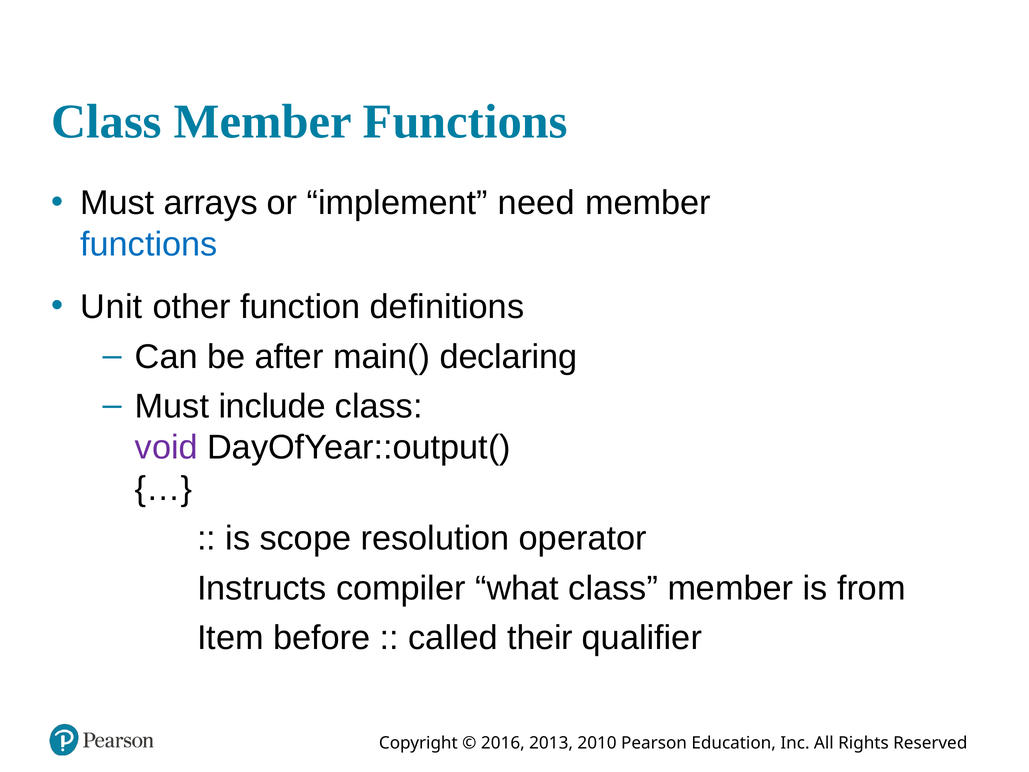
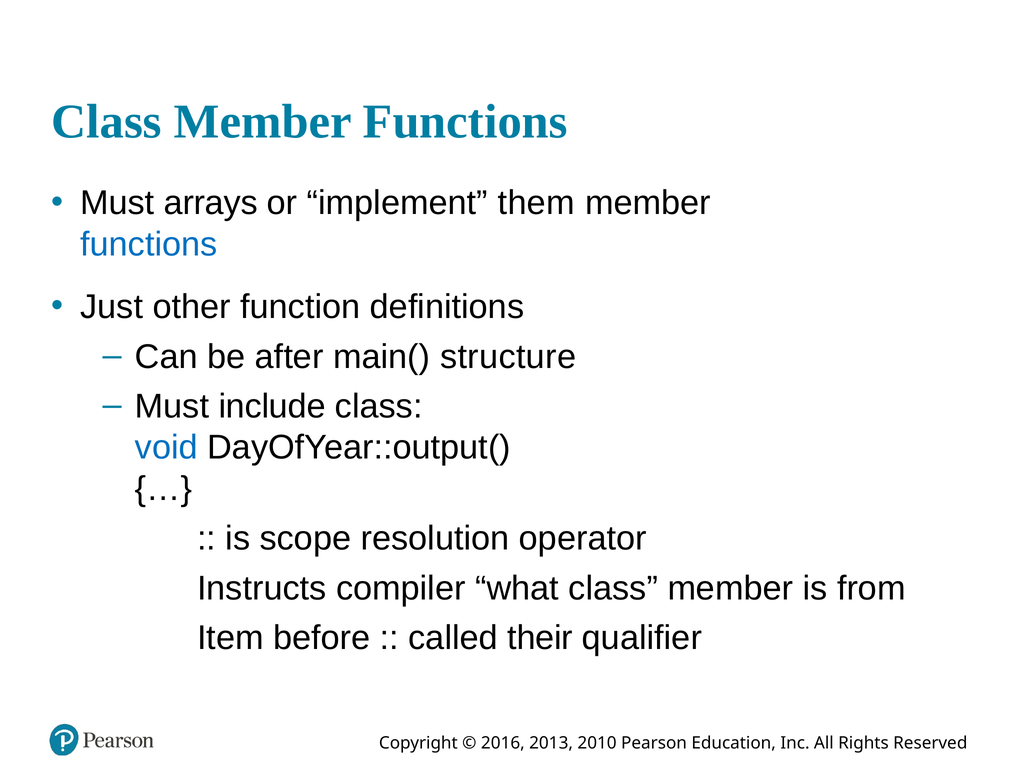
need: need -> them (536, 203)
Unit: Unit -> Just (112, 307)
declaring: declaring -> structure (508, 357)
void colour: purple -> blue (166, 447)
